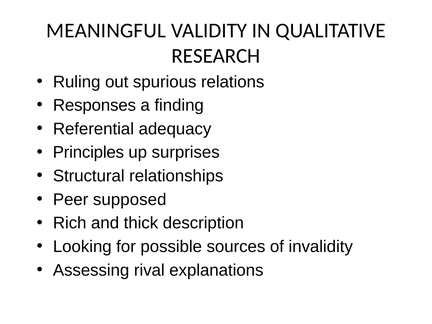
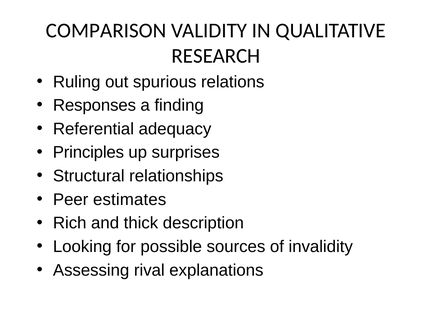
MEANINGFUL: MEANINGFUL -> COMPARISON (106, 31)
supposed: supposed -> estimates (130, 200)
